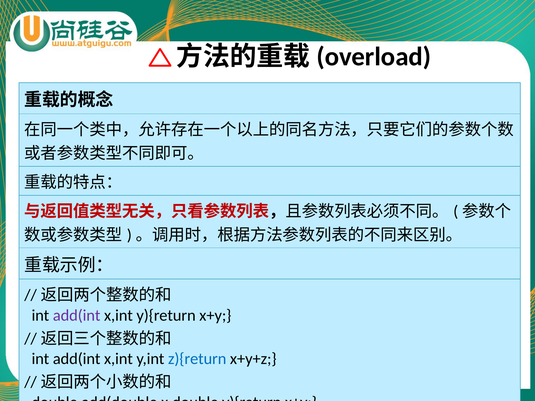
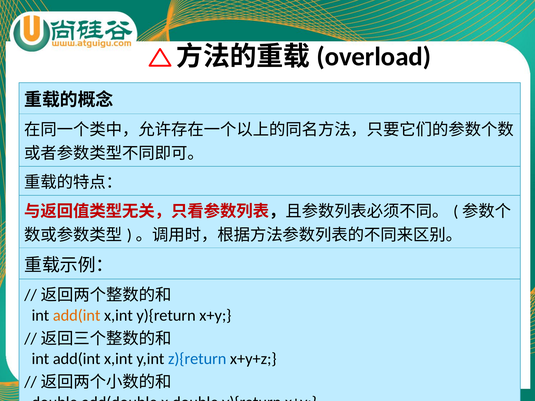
add(int colour: purple -> orange (77, 316)
